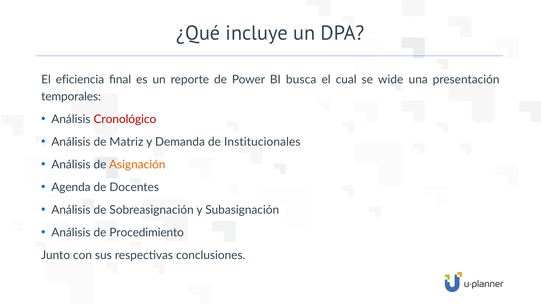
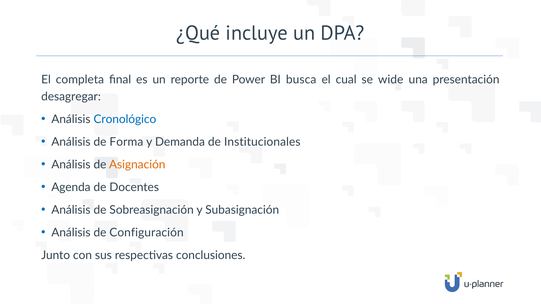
eficiencia: eficiencia -> completa (80, 80)
temporales: temporales -> desagregar (71, 97)
Cronológico colour: red -> blue (125, 119)
Matriz: Matriz -> Forma (126, 142)
Procedimiento: Procedimiento -> Configuración (147, 233)
